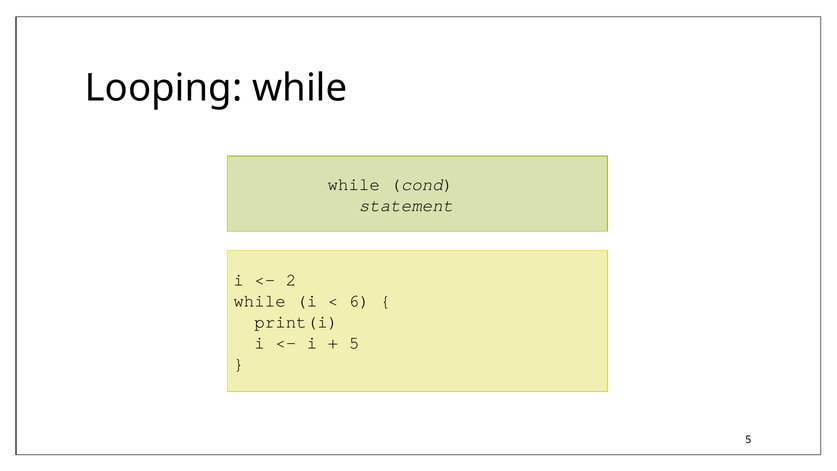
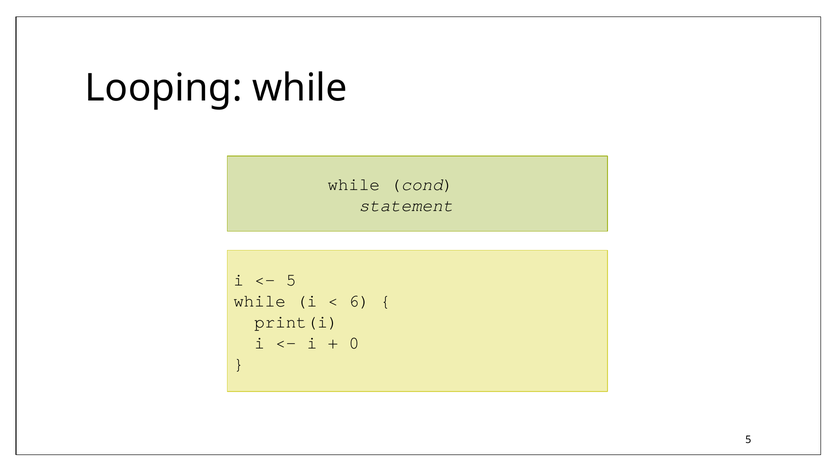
2: 2 -> 5 (291, 280)
5: 5 -> 0 (354, 343)
